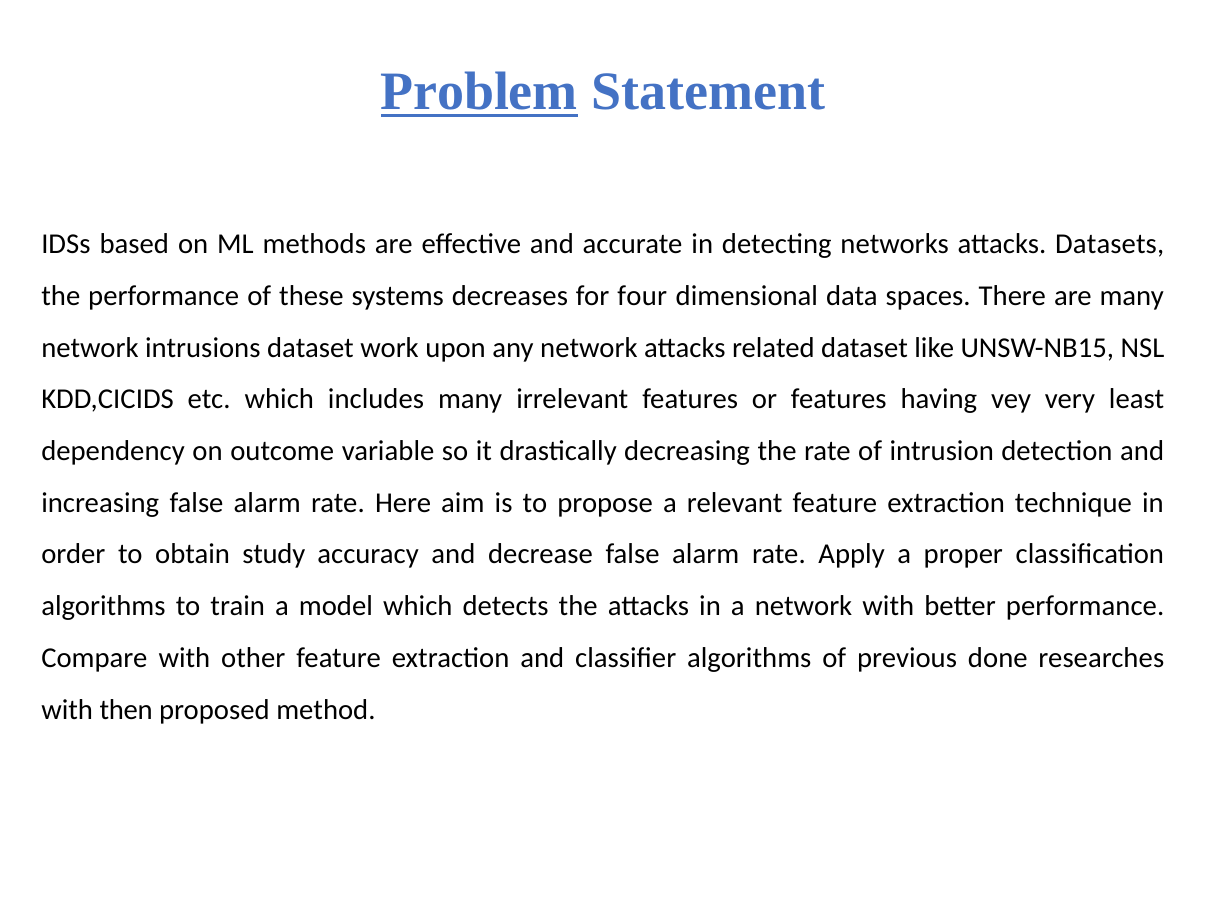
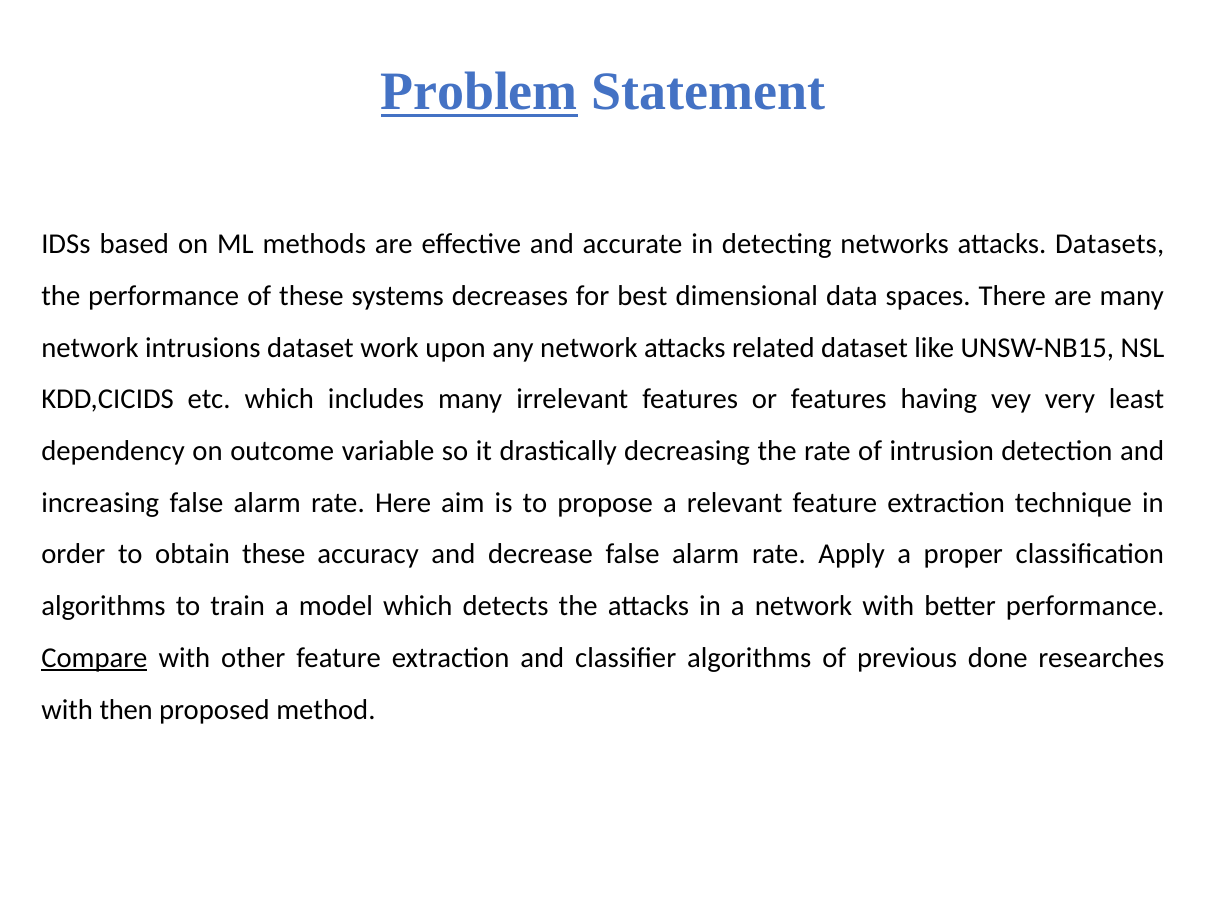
four: four -> best (642, 296)
obtain study: study -> these (274, 554)
Compare underline: none -> present (94, 657)
